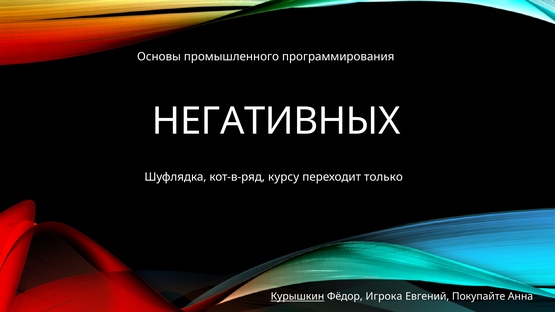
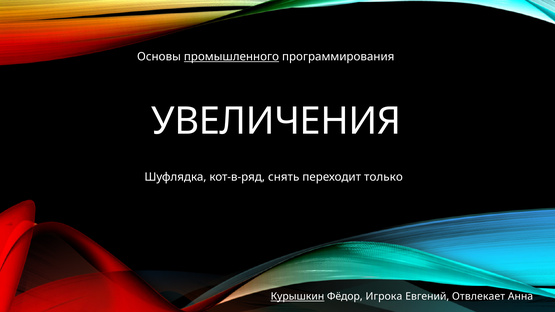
промышленного underline: none -> present (231, 57)
НЕГАТИВНЫХ: НЕГАТИВНЫХ -> УВЕЛИЧЕНИЯ (276, 121)
курсу: курсу -> снять (284, 177)
Покупайте: Покупайте -> Отвлекает (479, 297)
